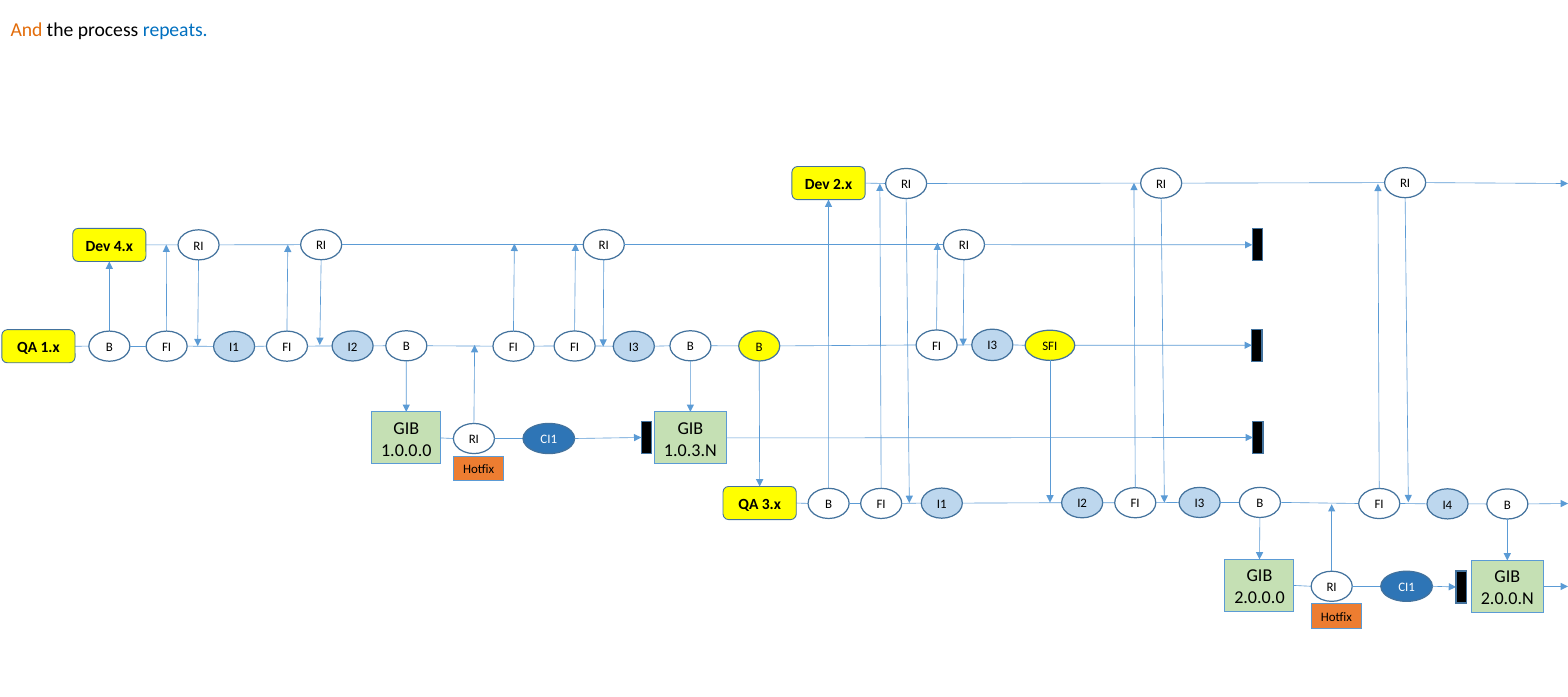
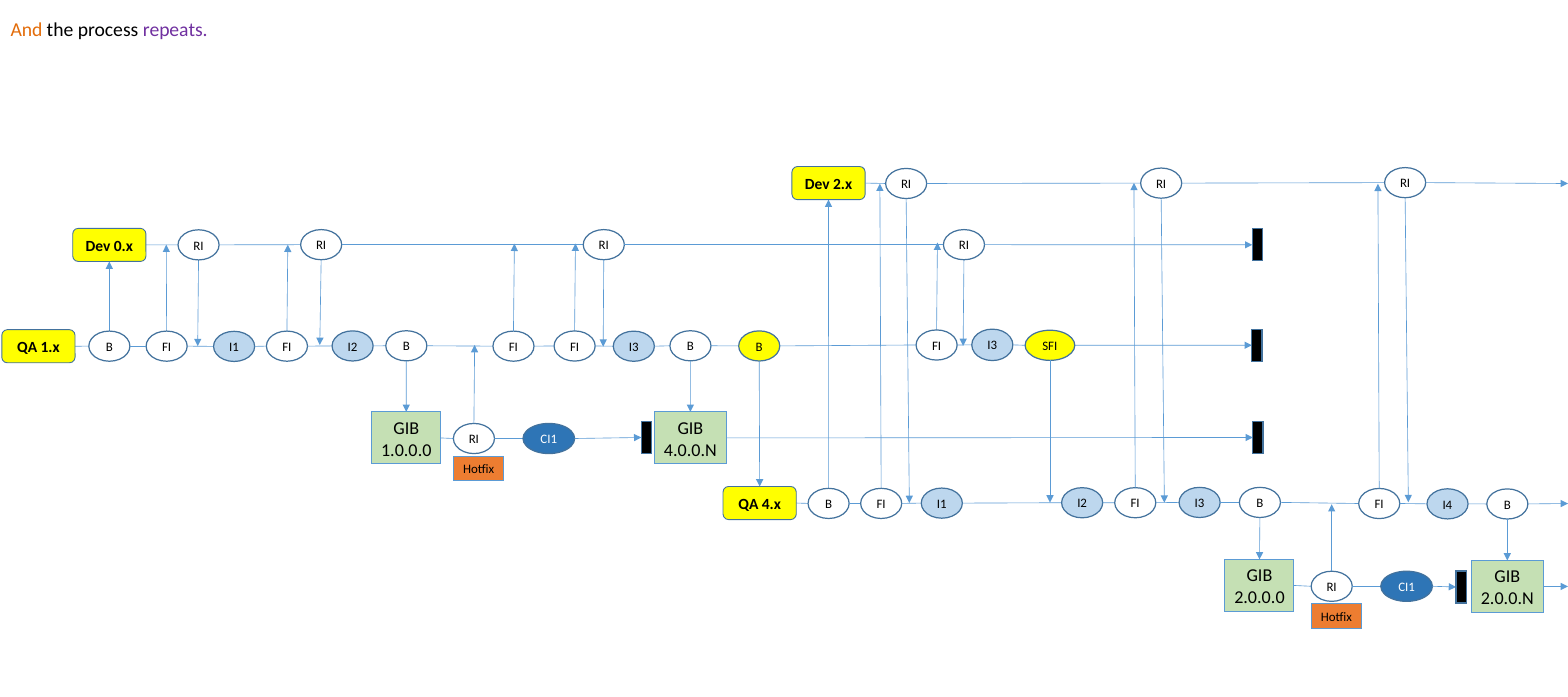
repeats colour: blue -> purple (175, 30)
4.x: 4.x -> 0.x (123, 246)
1.0.3.N: 1.0.3.N -> 4.0.0.N (690, 450)
3.x: 3.x -> 4.x (771, 504)
